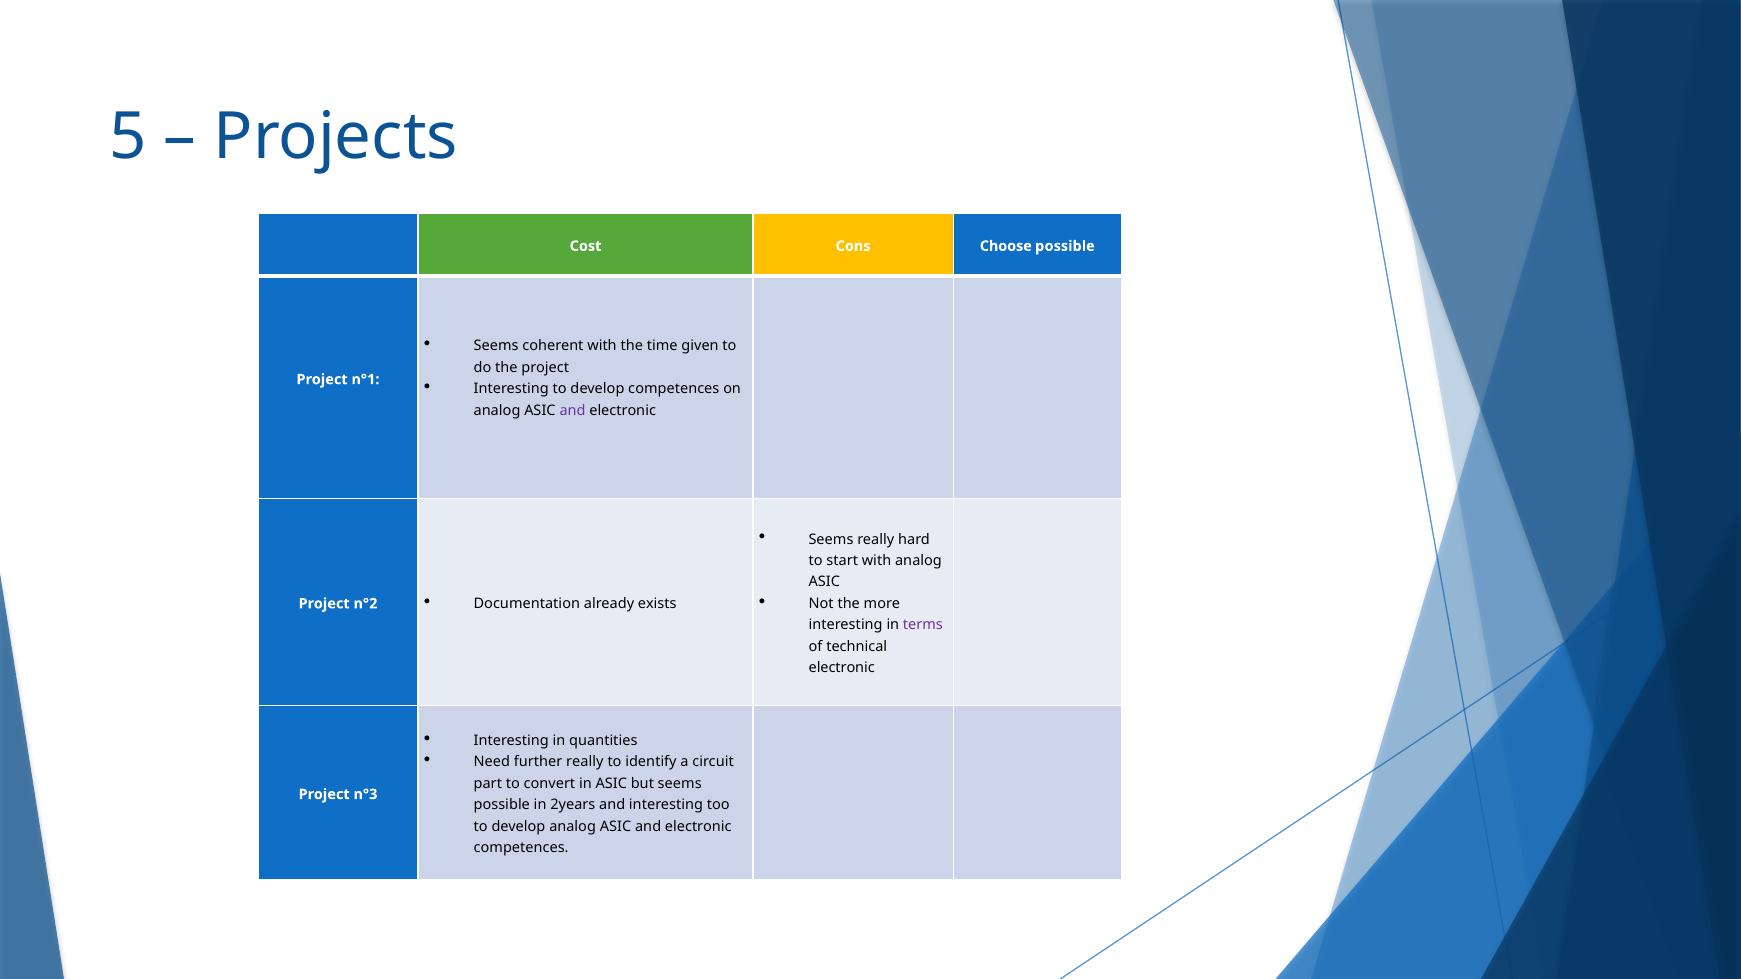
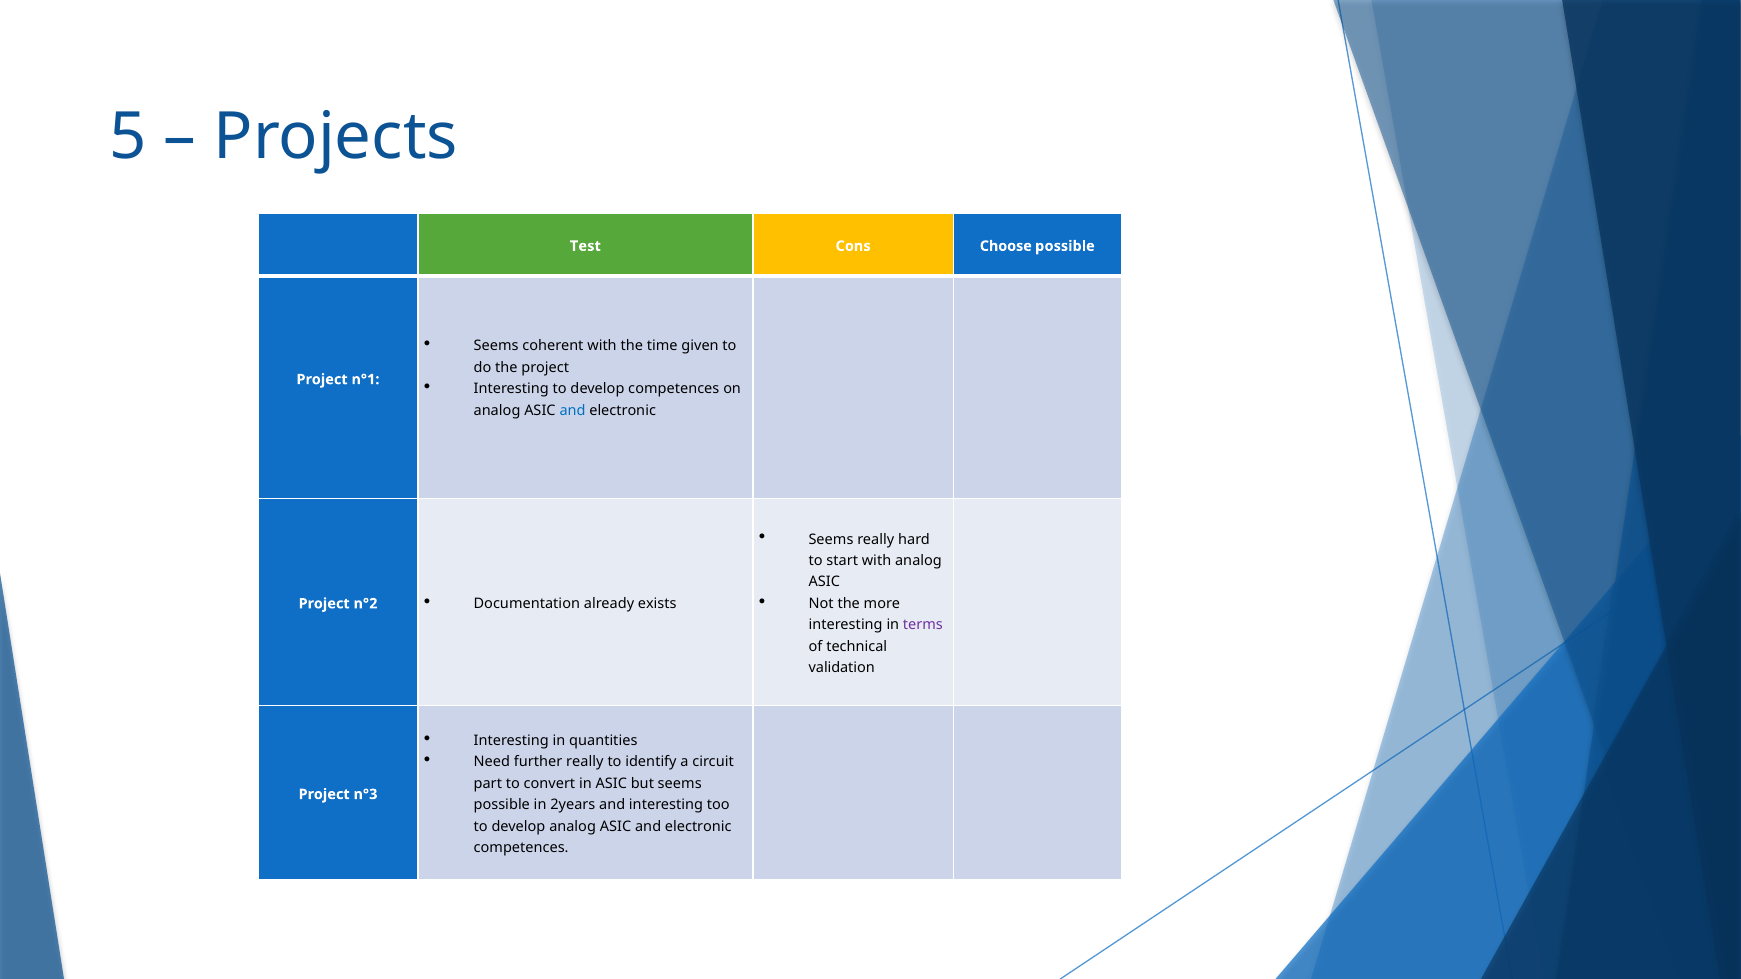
Cost: Cost -> Test (585, 246)
and colour: purple -> blue (573, 410)
electronic: electronic -> validation (842, 668)
